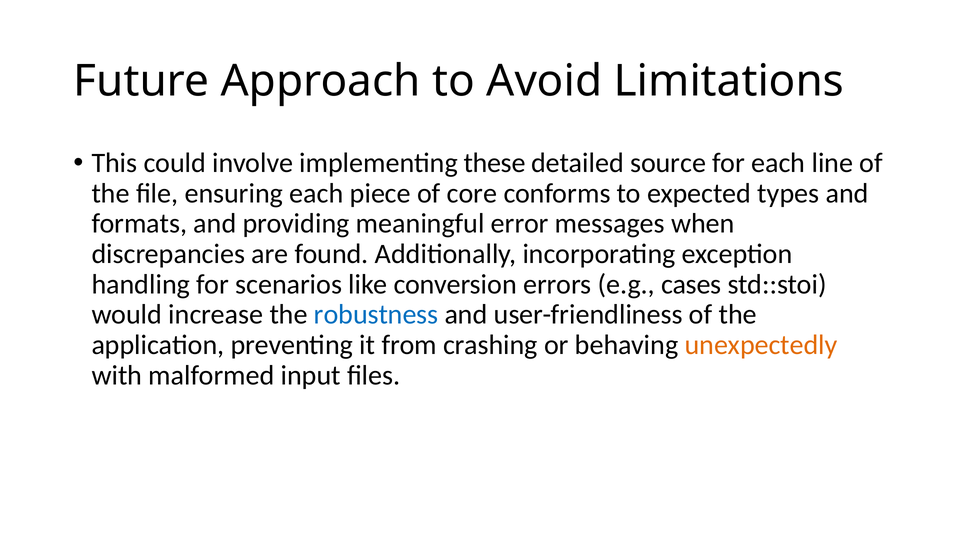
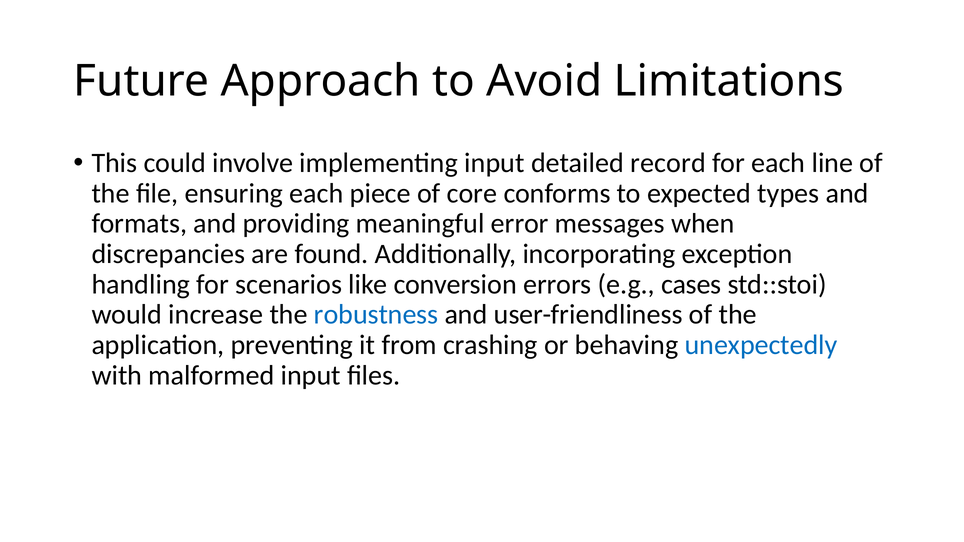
implementing these: these -> input (494, 163)
source: source -> record (668, 163)
unexpectedly colour: orange -> blue (761, 345)
